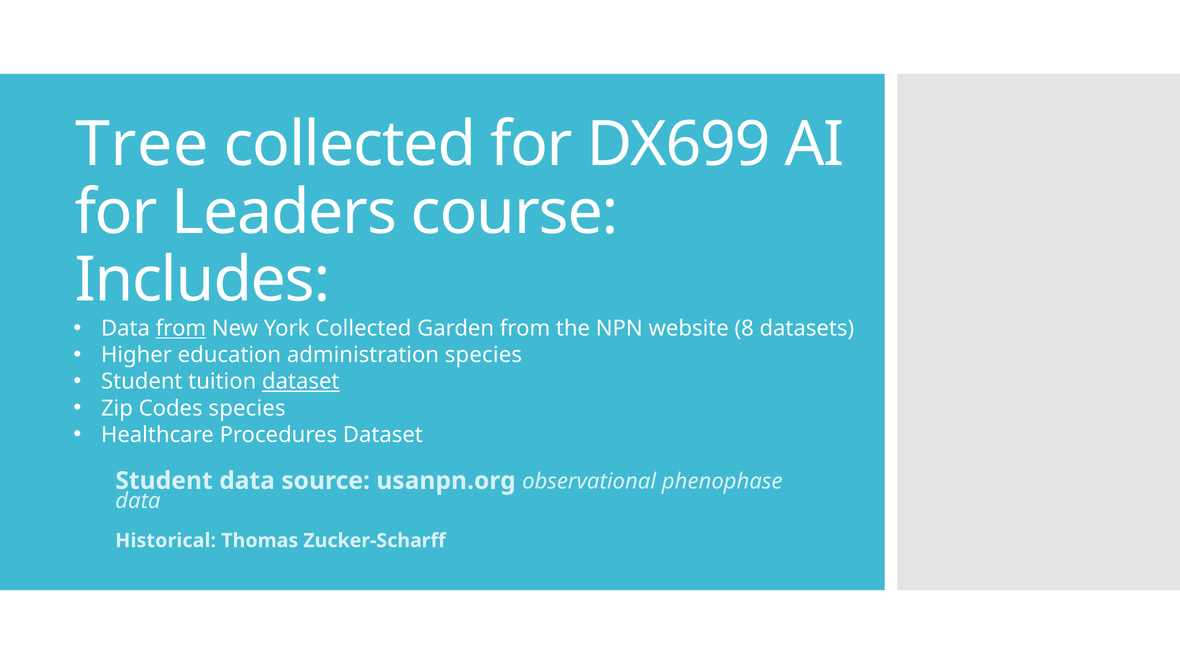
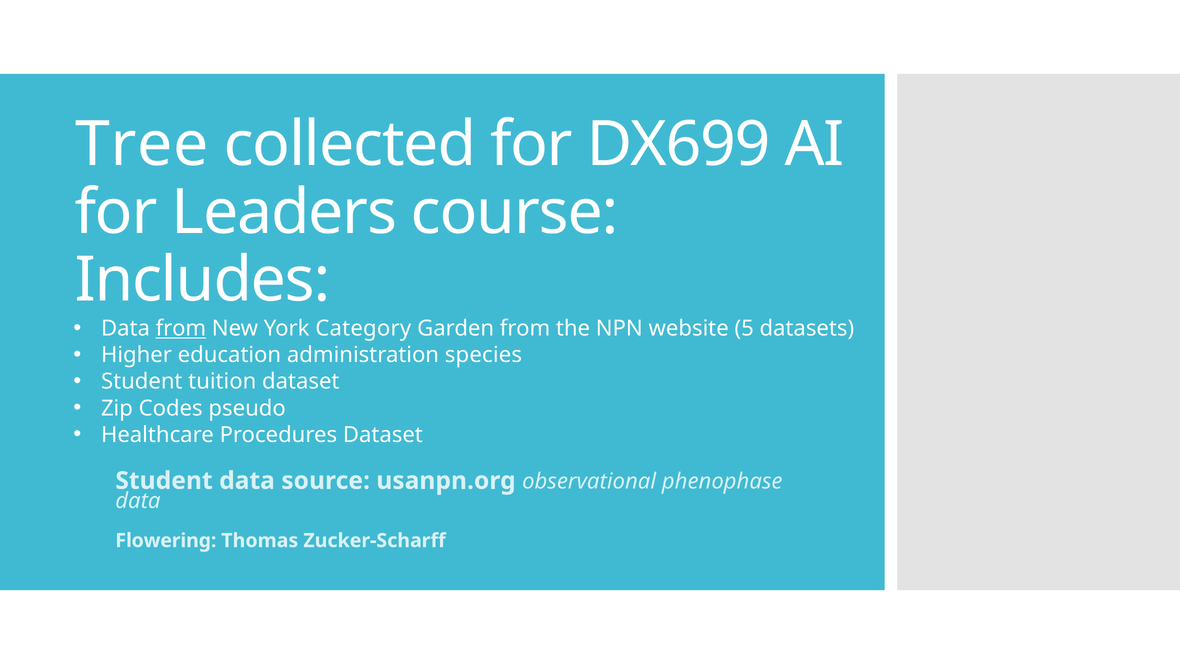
York Collected: Collected -> Category (363, 328)
8: 8 -> 5 (744, 328)
dataset underline: present -> none (301, 382)
Codes species: species -> pseudo (247, 408)
Historical: Historical -> Flowering (166, 540)
